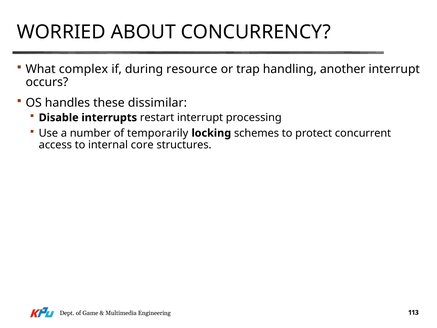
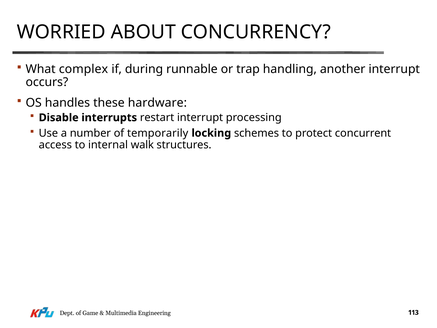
resource: resource -> runnable (192, 69)
dissimilar: dissimilar -> hardware (157, 103)
core: core -> walk (142, 145)
